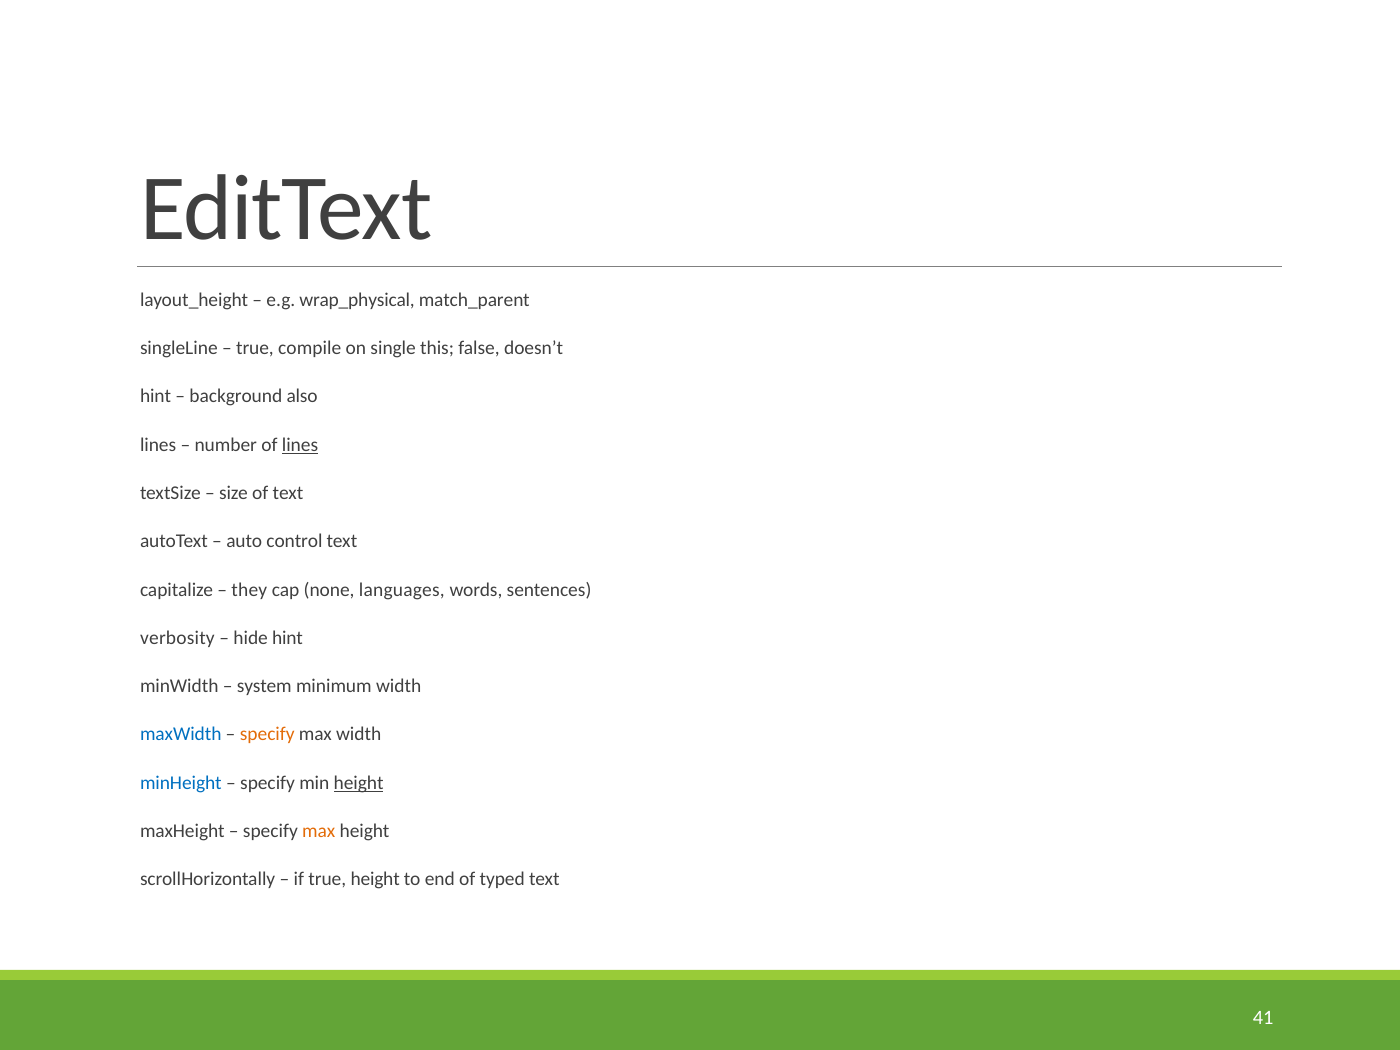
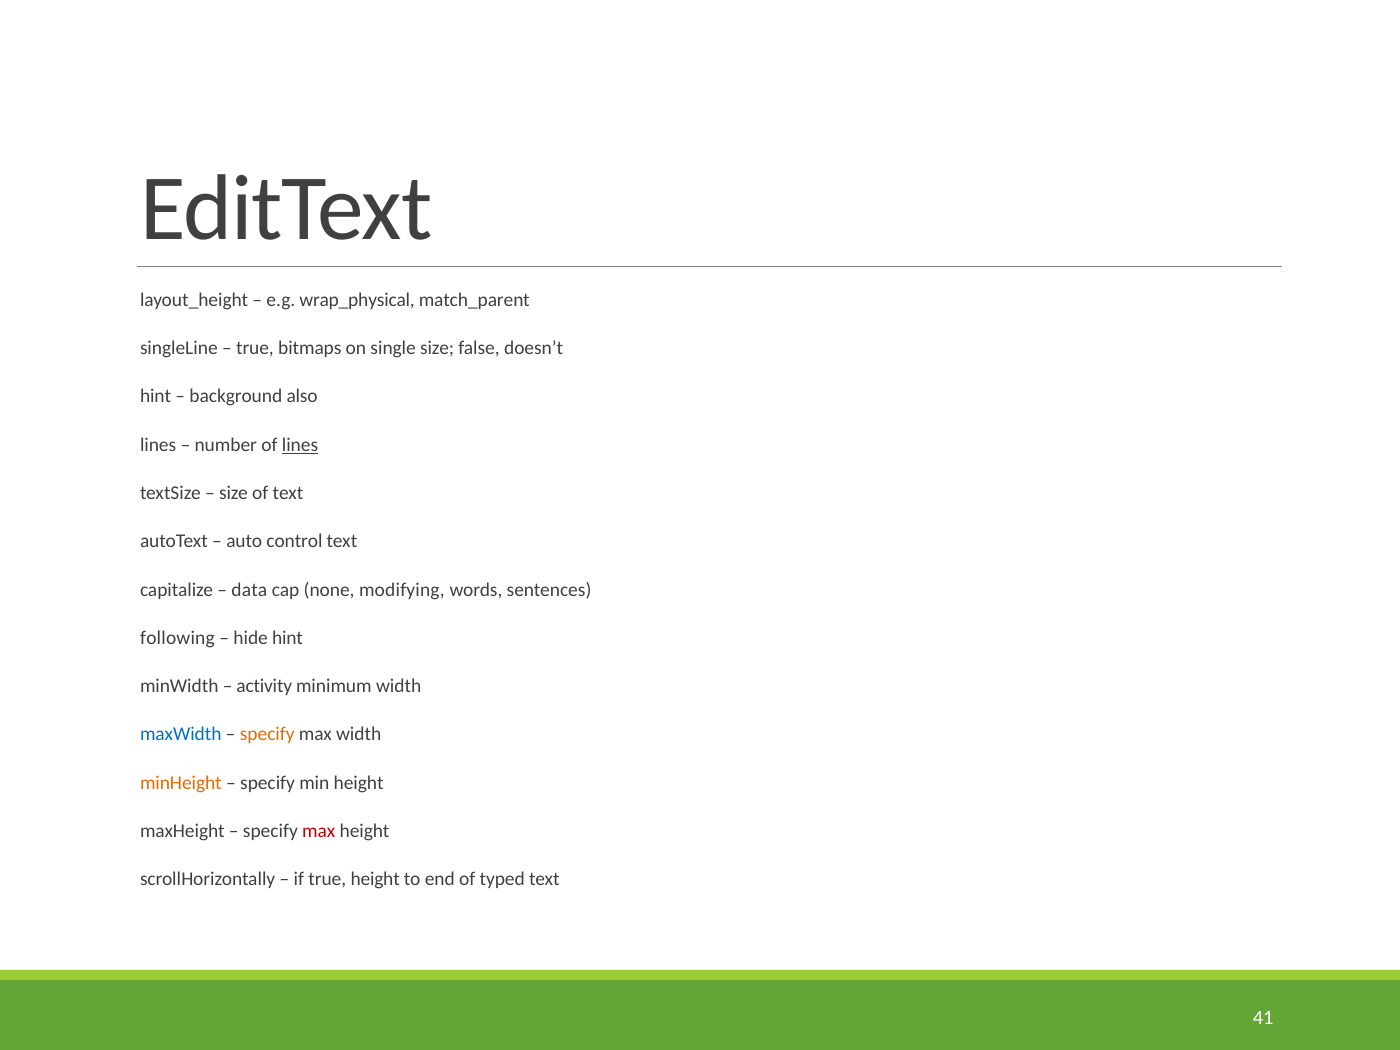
compile: compile -> bitmaps (310, 348)
single this: this -> size (437, 348)
they: they -> data (249, 590)
languages: languages -> modifying (402, 590)
verbosity: verbosity -> following (177, 638)
system: system -> activity (264, 686)
minHeight colour: blue -> orange (181, 783)
height underline: present -> none (359, 783)
max colour: orange -> red (319, 831)
